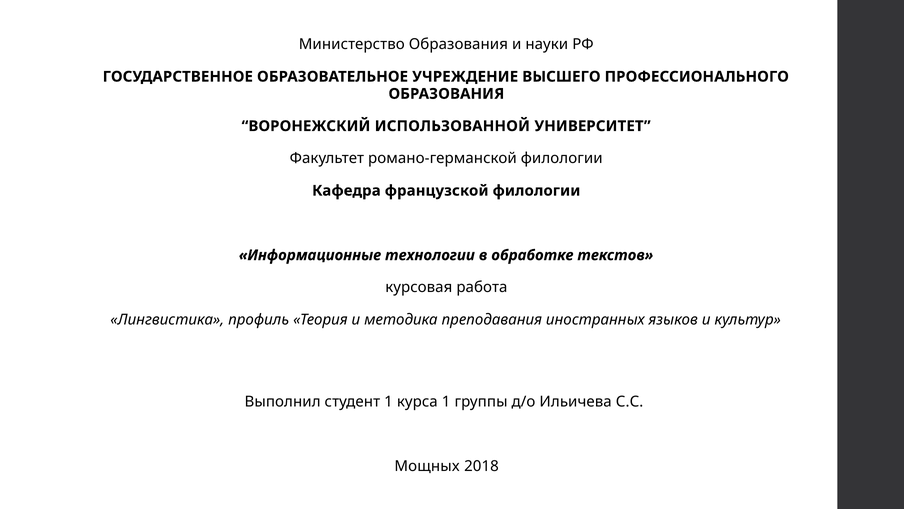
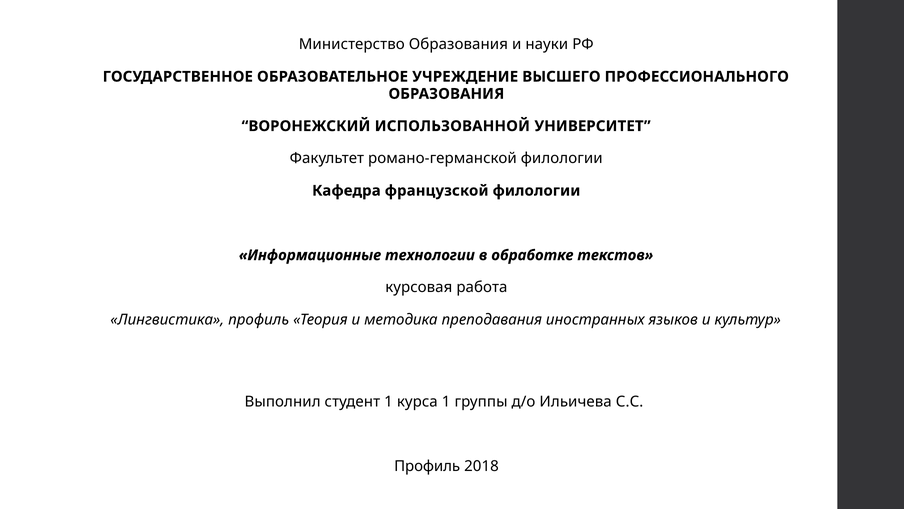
Мощных: Мощных -> Профиль (427, 466)
